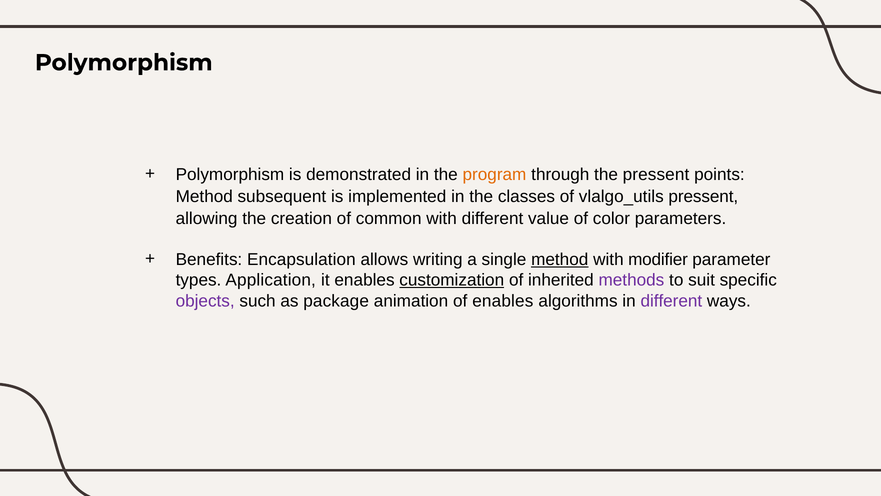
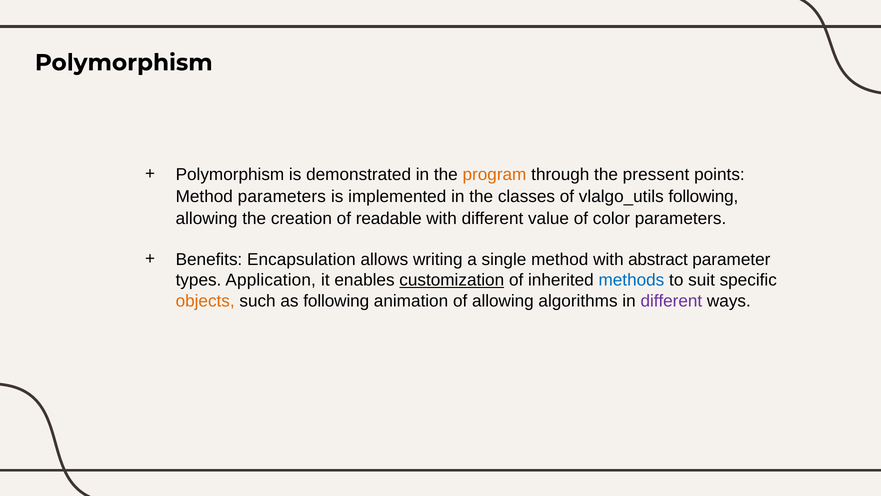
Method subsequent: subsequent -> parameters (282, 196)
vlalgo_utils pressent: pressent -> following (703, 196)
common: common -> readable (389, 218)
method underline: present -> none (560, 260)
modifier: modifier -> abstract (658, 260)
methods colour: purple -> blue (631, 280)
objects colour: purple -> orange (205, 301)
as package: package -> following (336, 301)
of enables: enables -> allowing (503, 301)
